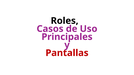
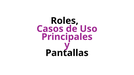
Pantallas colour: red -> black (67, 53)
